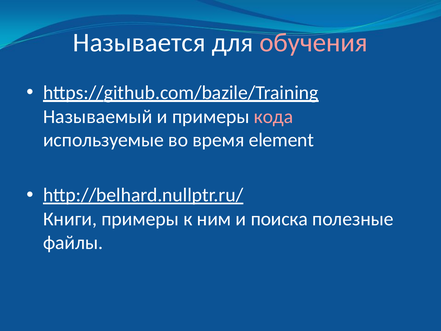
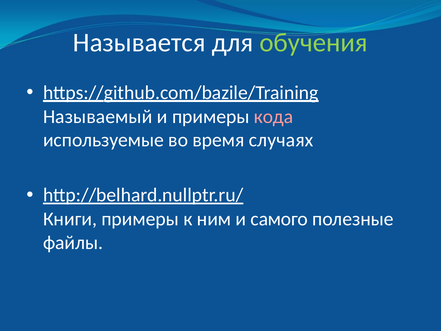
обучения colour: pink -> light green (314, 43)
element: element -> случаях (281, 140)
поиска: поиска -> самого (279, 219)
